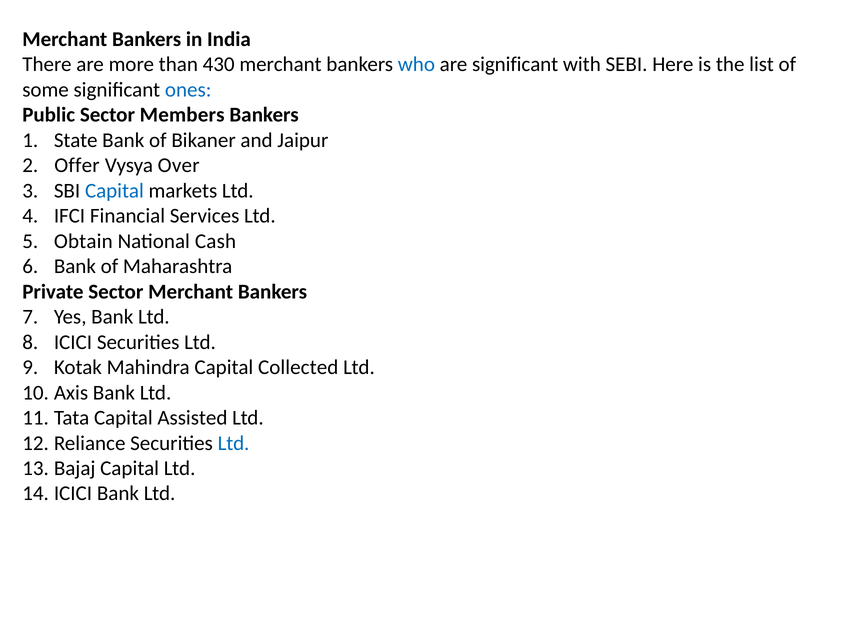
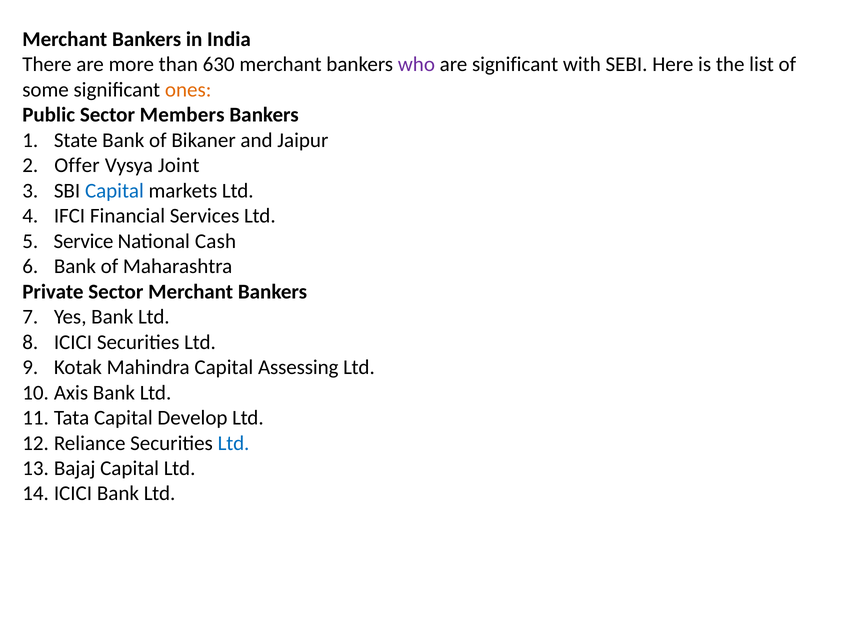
430: 430 -> 630 (219, 65)
who colour: blue -> purple (416, 65)
ones colour: blue -> orange (188, 90)
Over: Over -> Joint (179, 166)
Obtain: Obtain -> Service (83, 241)
Collected: Collected -> Assessing (298, 368)
Assisted: Assisted -> Develop (192, 418)
